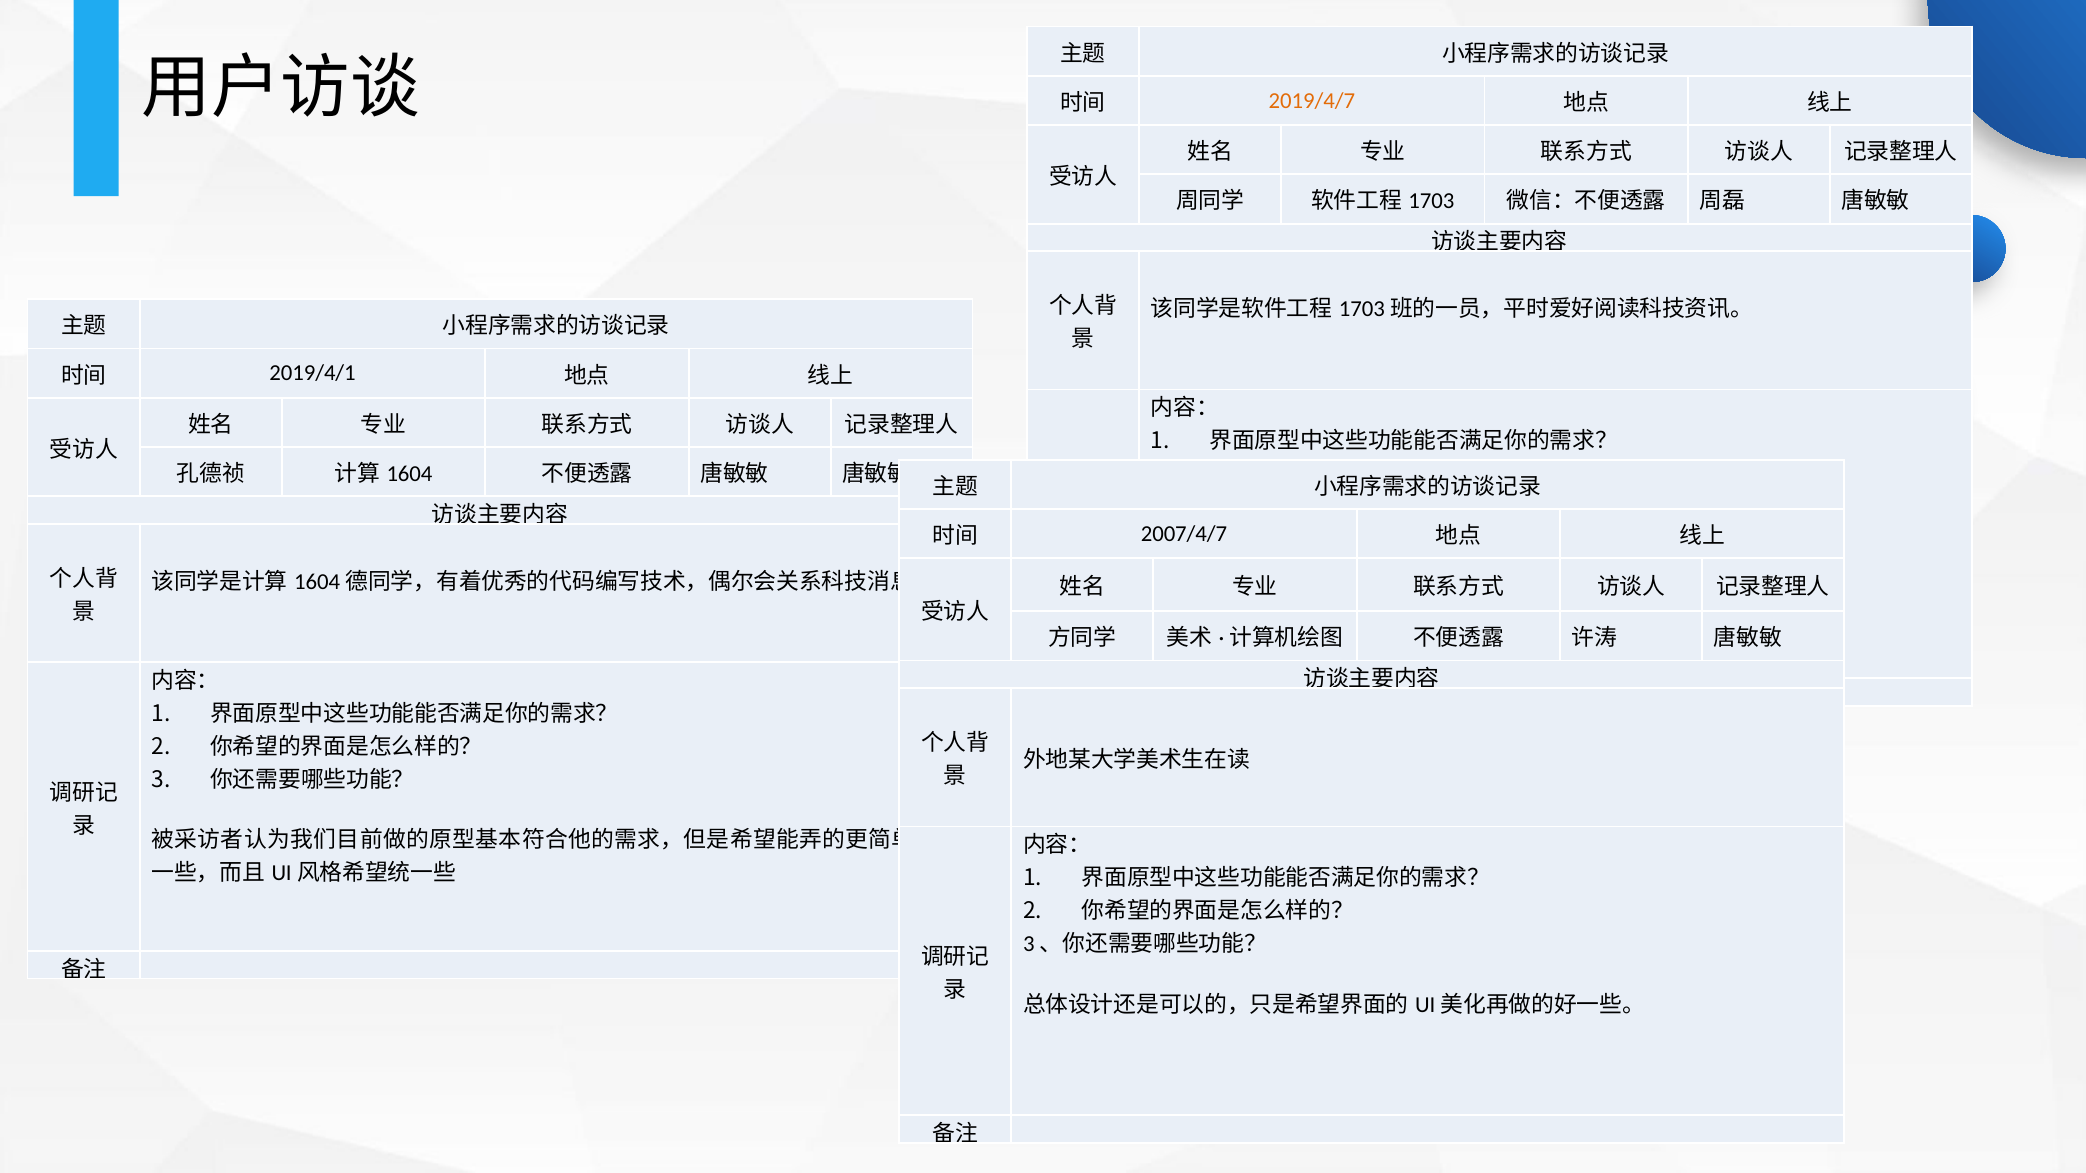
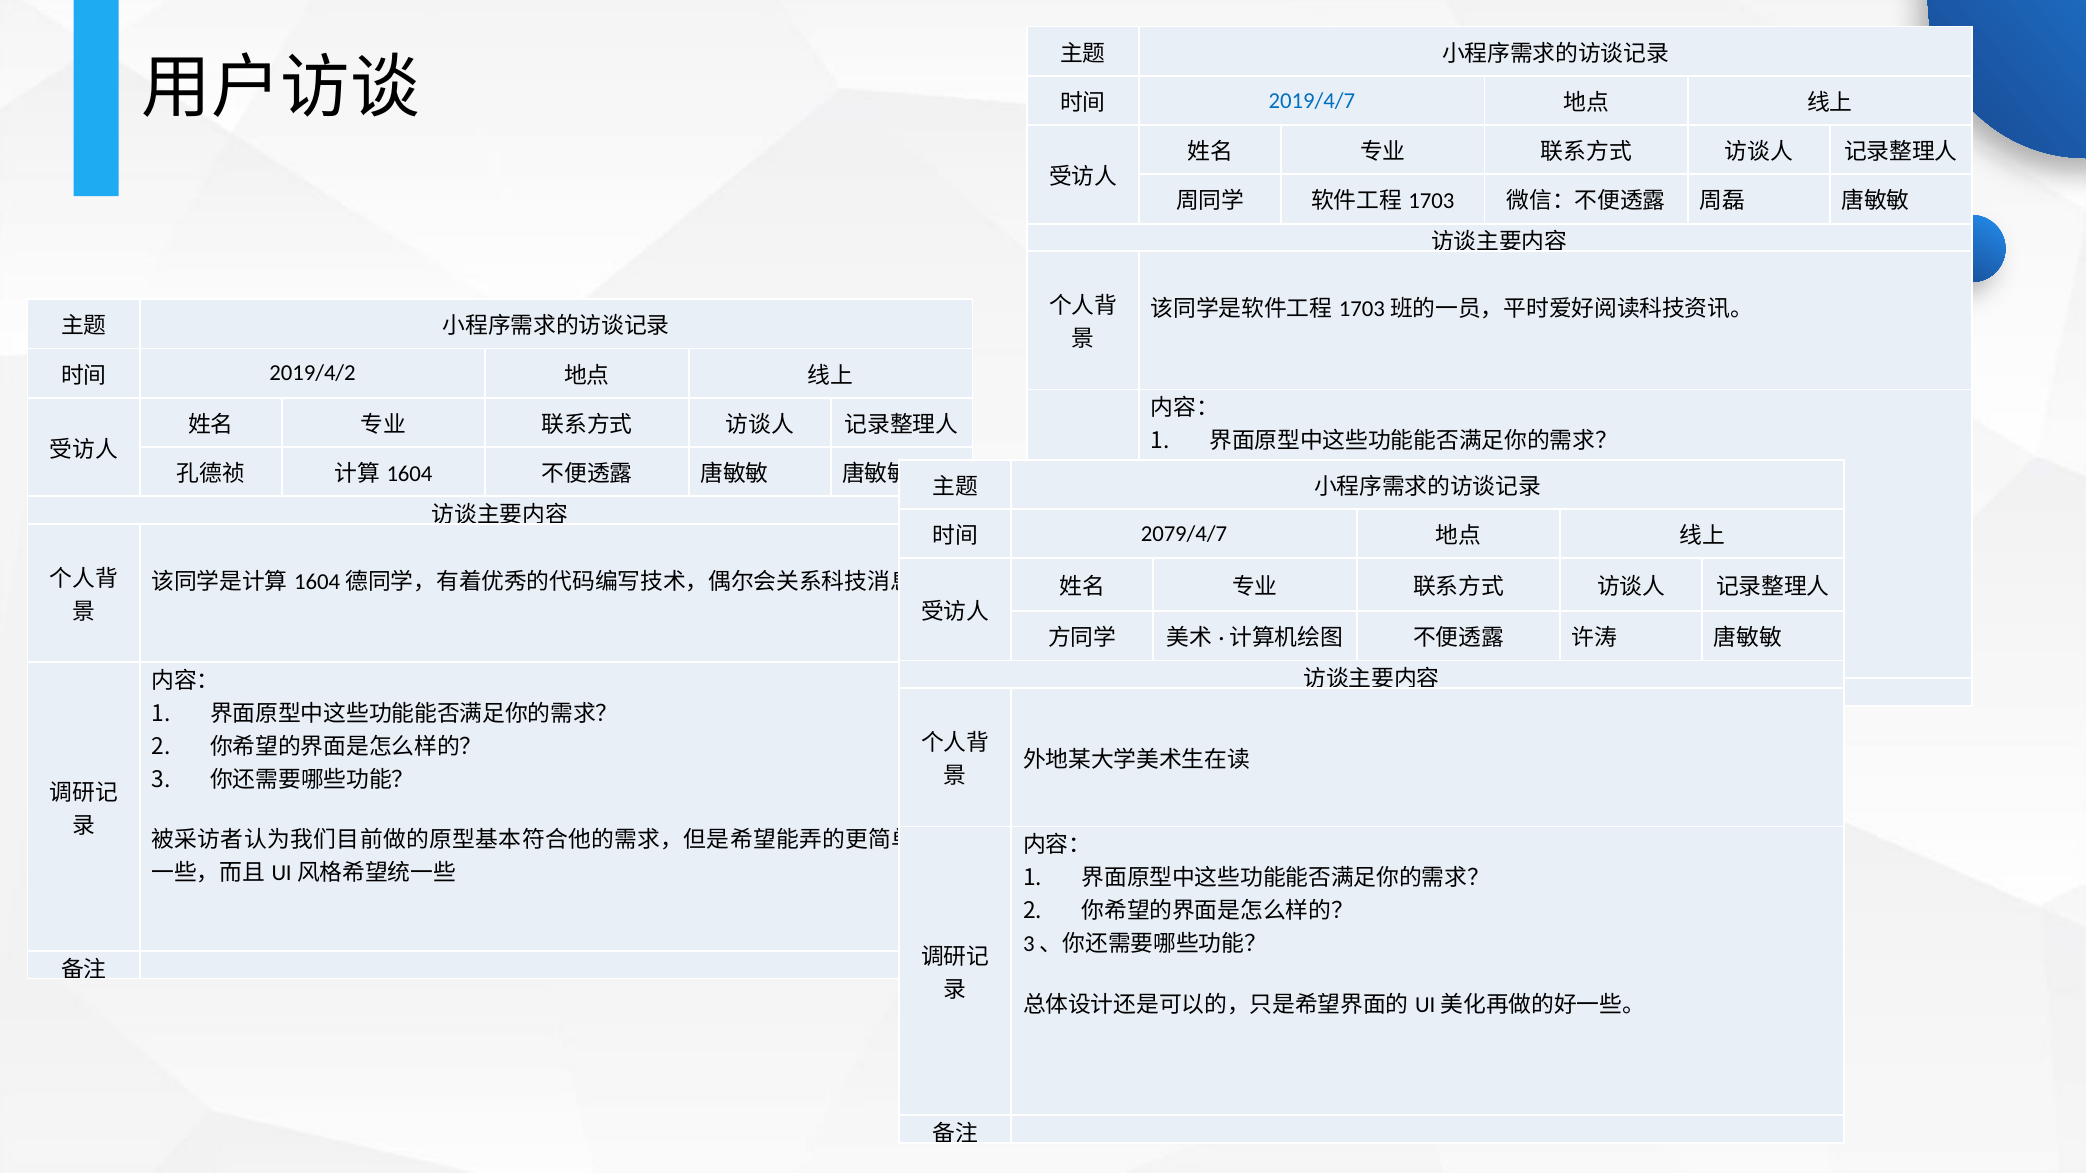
2019/4/7 colour: orange -> blue (1312, 101)
2019/4/1: 2019/4/1 -> 2019/4/2 (313, 374)
2007/4/7: 2007/4/7 -> 2079/4/7 (1184, 534)
